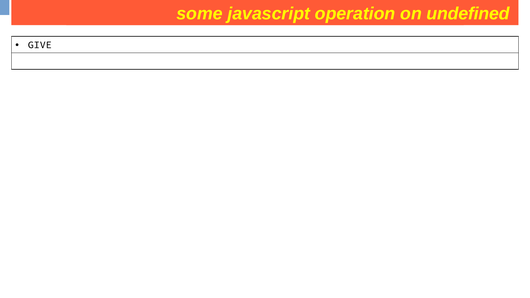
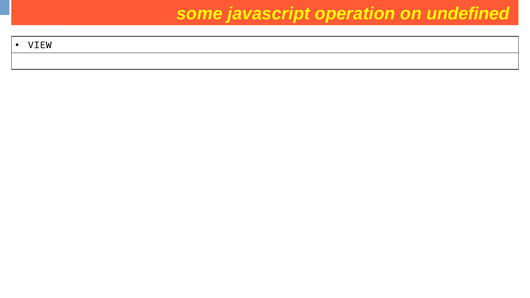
GIVE: GIVE -> VIEW (40, 45)
